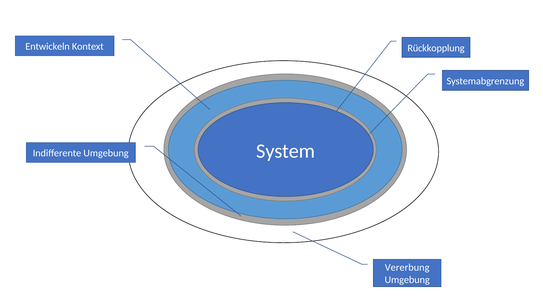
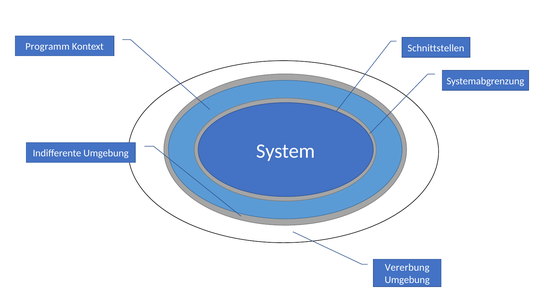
Entwickeln: Entwickeln -> Programm (47, 47)
Rückkopplung: Rückkopplung -> Schnittstellen (436, 48)
